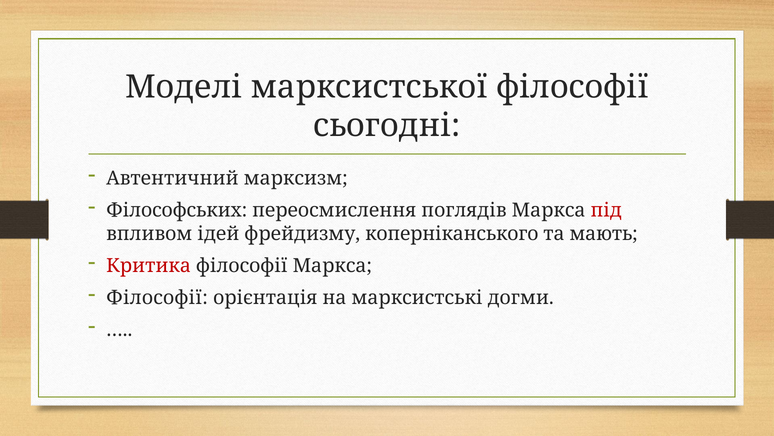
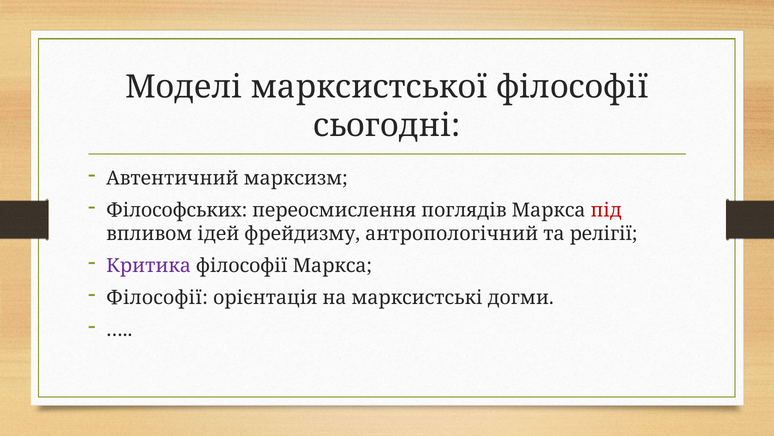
коперніканського: коперніканського -> антропологічний (452, 233)
мають: мають -> релігії (604, 233)
Критика colour: red -> purple (149, 265)
